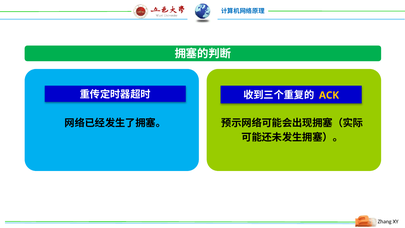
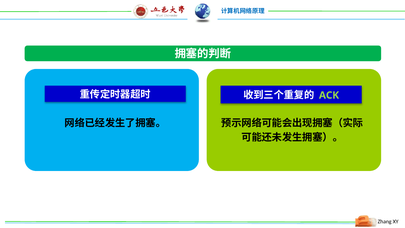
ACK colour: yellow -> light green (329, 95)
